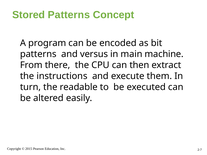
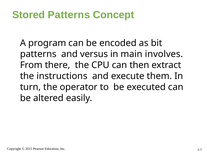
machine: machine -> involves (164, 54)
readable: readable -> operator (79, 87)
